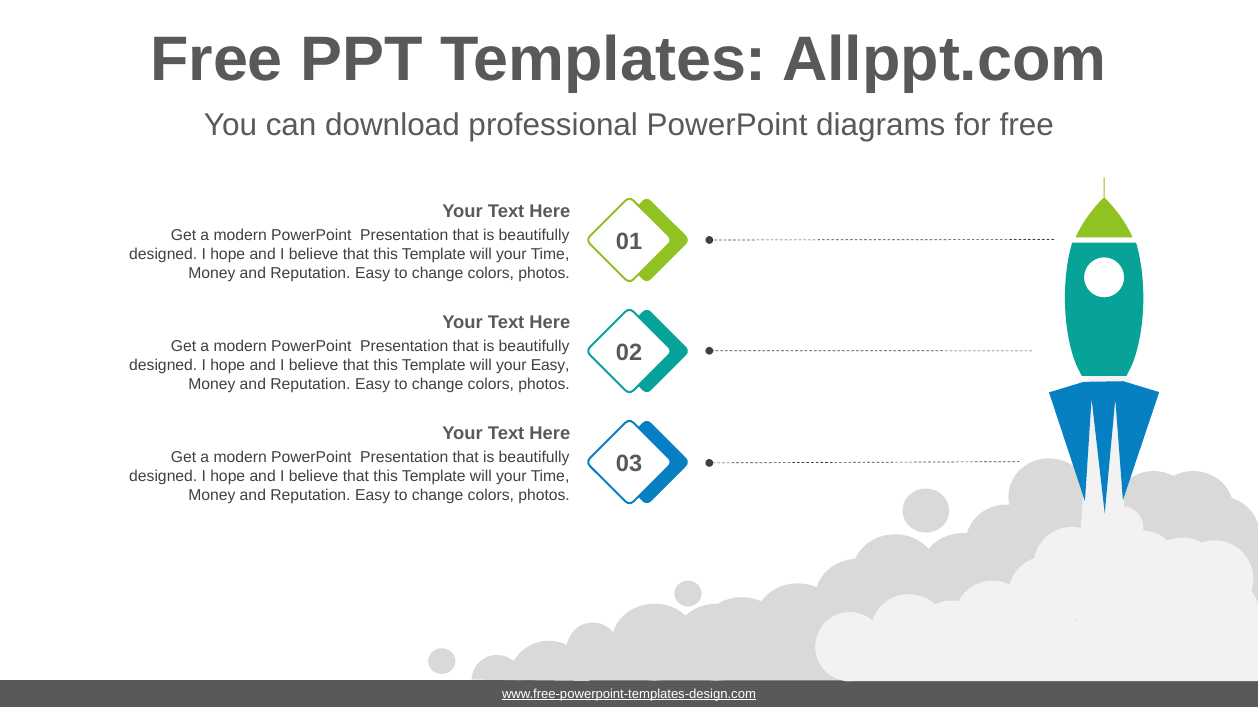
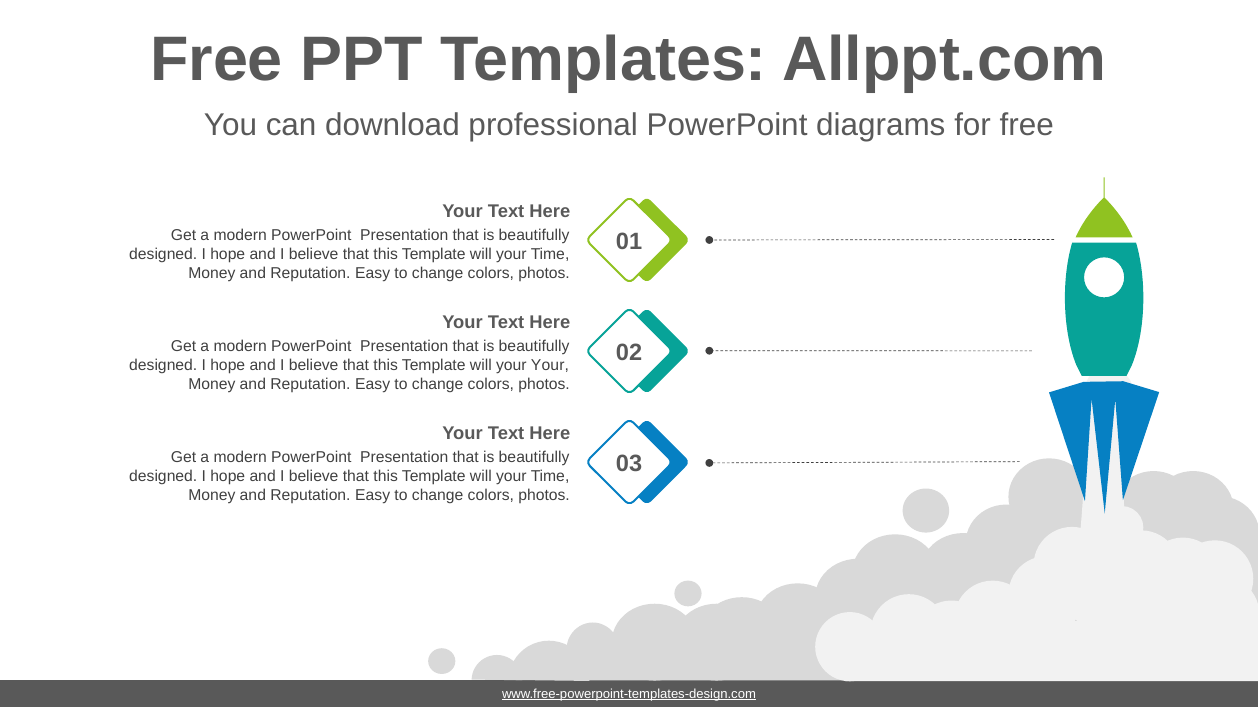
your Easy: Easy -> Your (550, 366)
